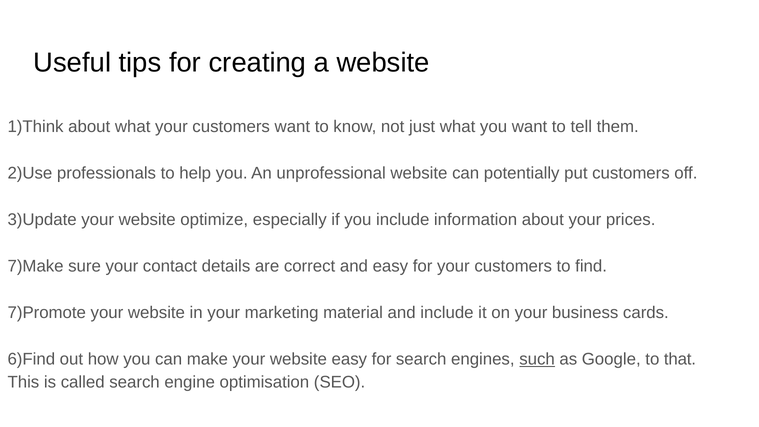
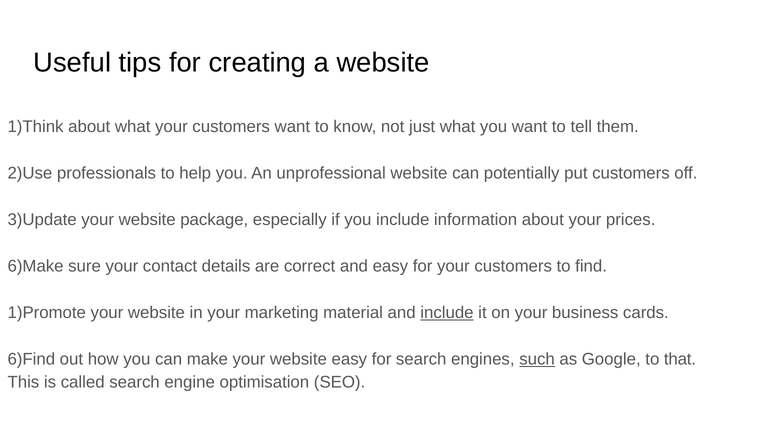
optimize: optimize -> package (214, 220)
7)Make: 7)Make -> 6)Make (36, 266)
7)Promote: 7)Promote -> 1)Promote (47, 313)
include underline: none -> present (447, 313)
